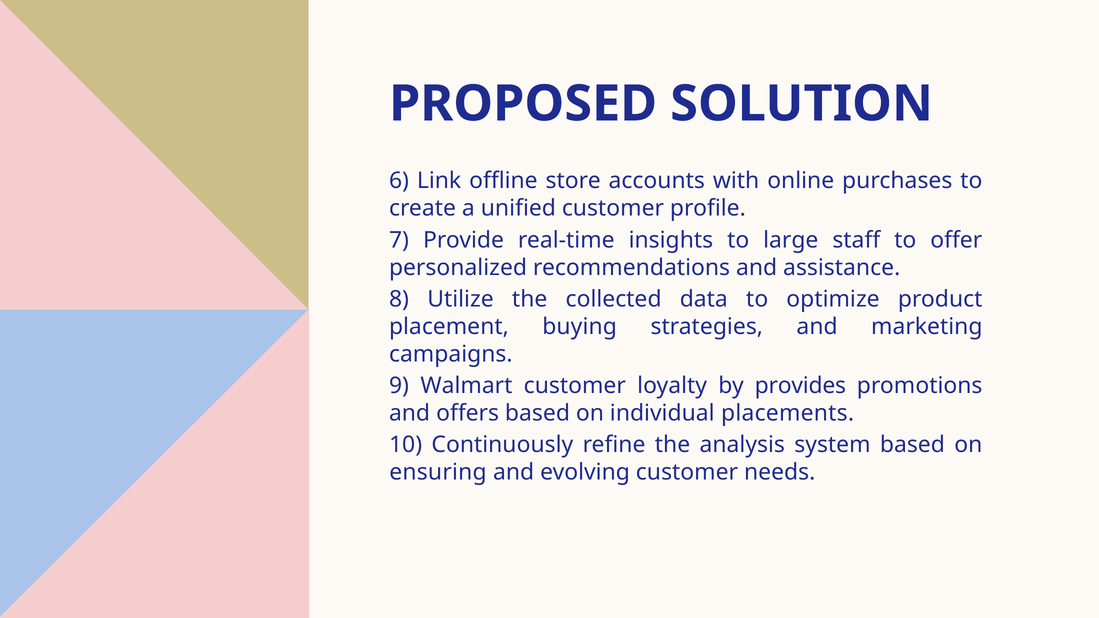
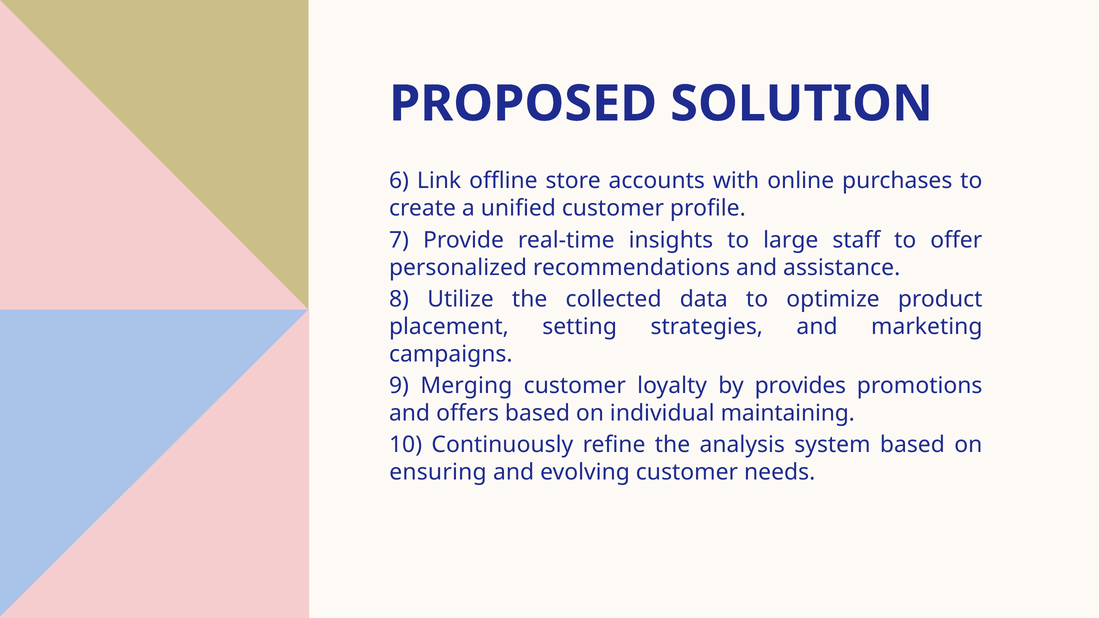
buying: buying -> setting (580, 327)
Walmart: Walmart -> Merging (466, 386)
placements: placements -> maintaining (788, 413)
